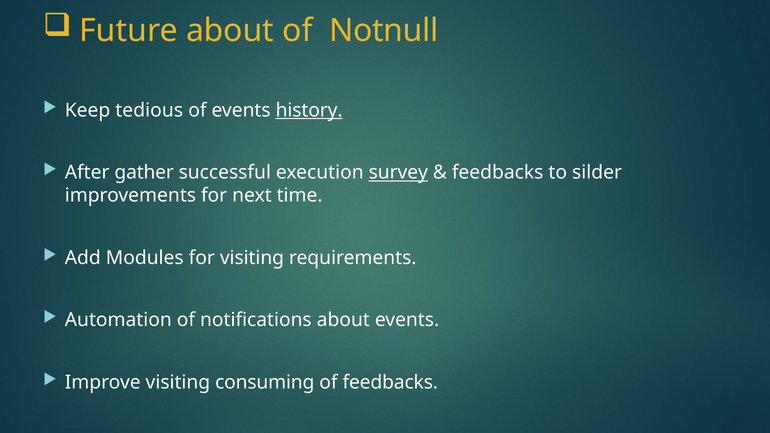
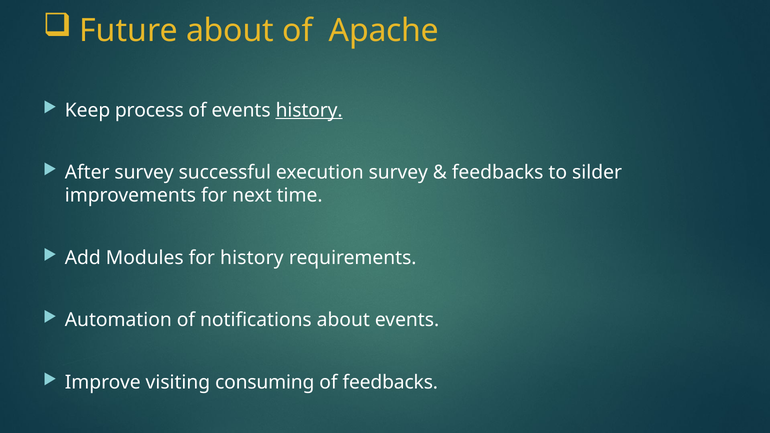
Notnull: Notnull -> Apache (384, 31)
tedious: tedious -> process (149, 110)
After gather: gather -> survey (144, 173)
survey underline: present -> none (398, 173)
for visiting: visiting -> history (252, 258)
